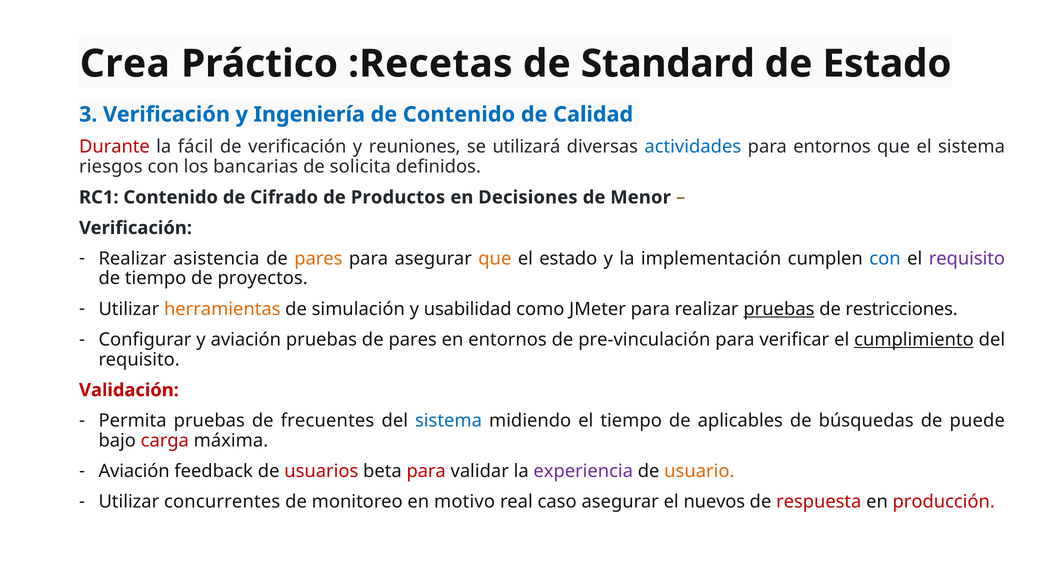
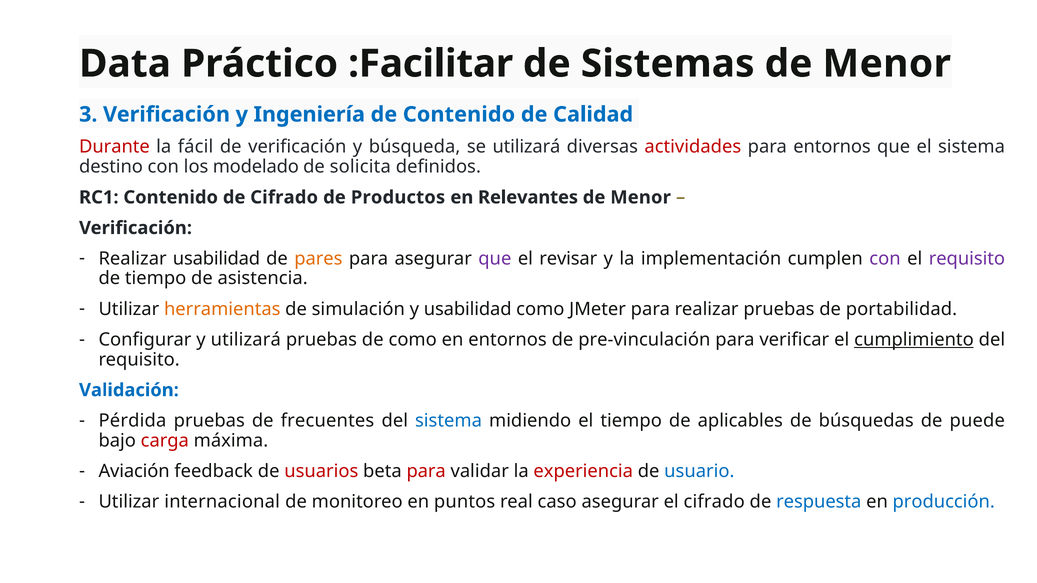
Crea: Crea -> Data (125, 64)
:Recetas: :Recetas -> :Facilitar (431, 64)
Standard: Standard -> Sistemas (668, 64)
Estado: Estado -> Menor (887, 64)
reuniones: reuniones -> búsqueda (415, 147)
actividades colour: blue -> red (693, 147)
riesgos: riesgos -> destino (111, 167)
bancarias: bancarias -> modelado (256, 167)
Decisiones: Decisiones -> Relevantes (528, 197)
Realizar asistencia: asistencia -> usabilidad (216, 259)
que colour: orange -> purple (495, 259)
el estado: estado -> revisar (568, 259)
con colour: blue -> purple (885, 259)
proyectos: proyectos -> asistencia (263, 279)
pruebas underline: present -> none (779, 309)
restricciones: restricciones -> portabilidad (901, 309)
y aviación: aviación -> utilizará (246, 340)
pruebas de pares: pares -> como (413, 340)
Validación colour: red -> blue (129, 390)
Permita: Permita -> Pérdida (132, 421)
experiencia colour: purple -> red (583, 472)
usuario colour: orange -> blue (699, 472)
concurrentes: concurrentes -> internacional (222, 502)
motivo: motivo -> puntos (465, 502)
el nuevos: nuevos -> cifrado (714, 502)
respuesta colour: red -> blue (819, 502)
producción colour: red -> blue (944, 502)
